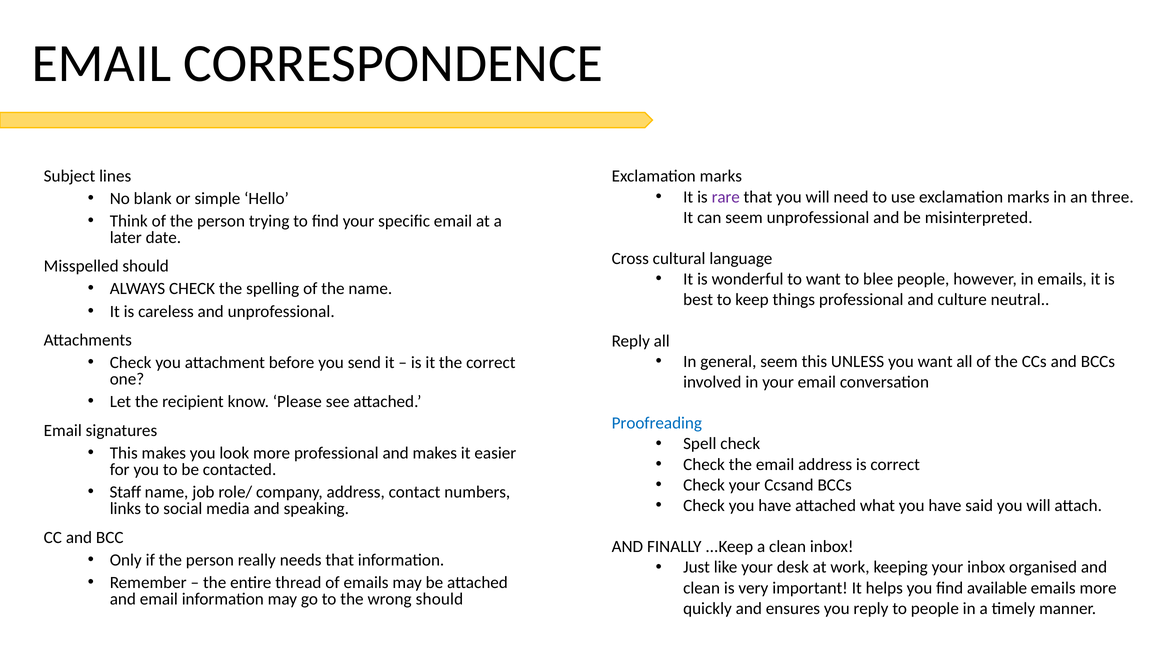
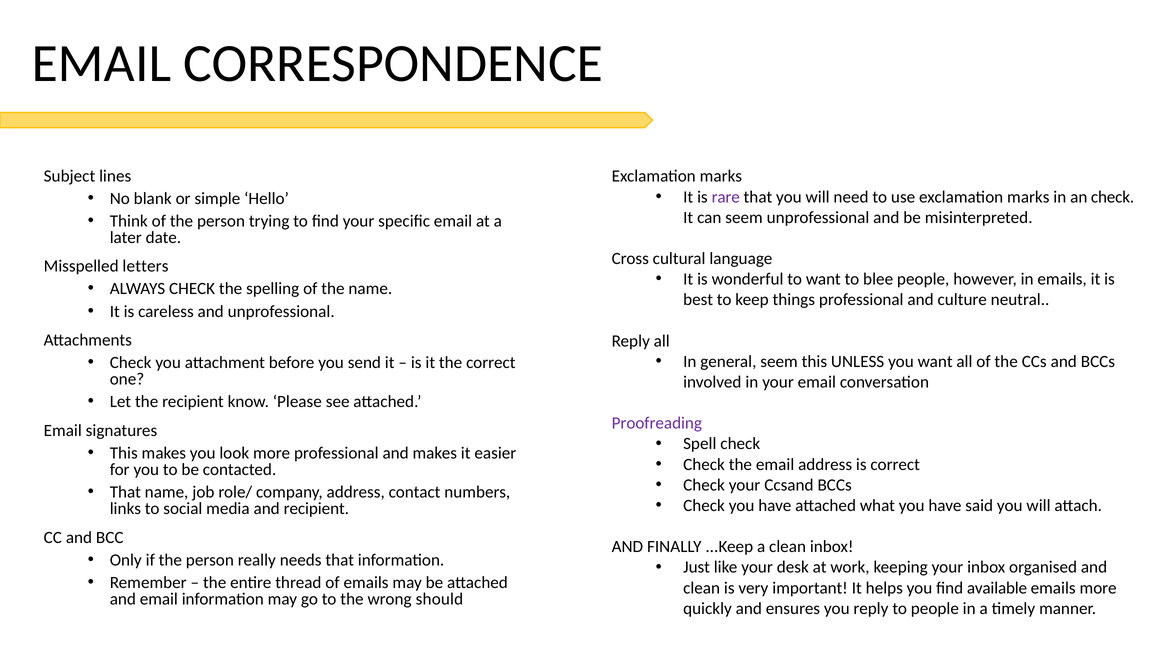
an three: three -> check (1113, 197)
Misspelled should: should -> letters (146, 266)
Proofreading colour: blue -> purple (657, 423)
Staff: Staff -> That (125, 492)
and speaking: speaking -> recipient (316, 508)
